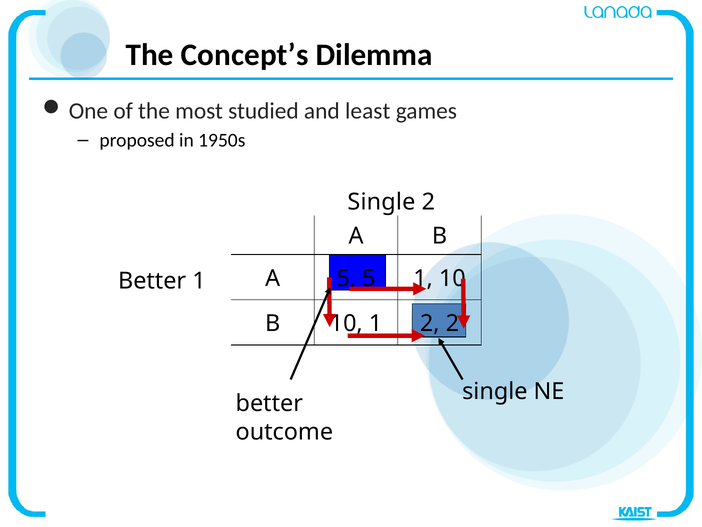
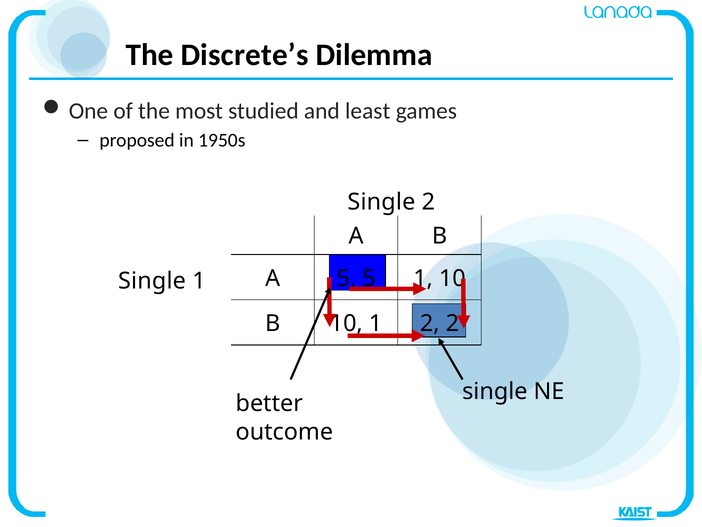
Concept’s: Concept’s -> Discrete’s (245, 55)
Better: Better -> Single (152, 281)
